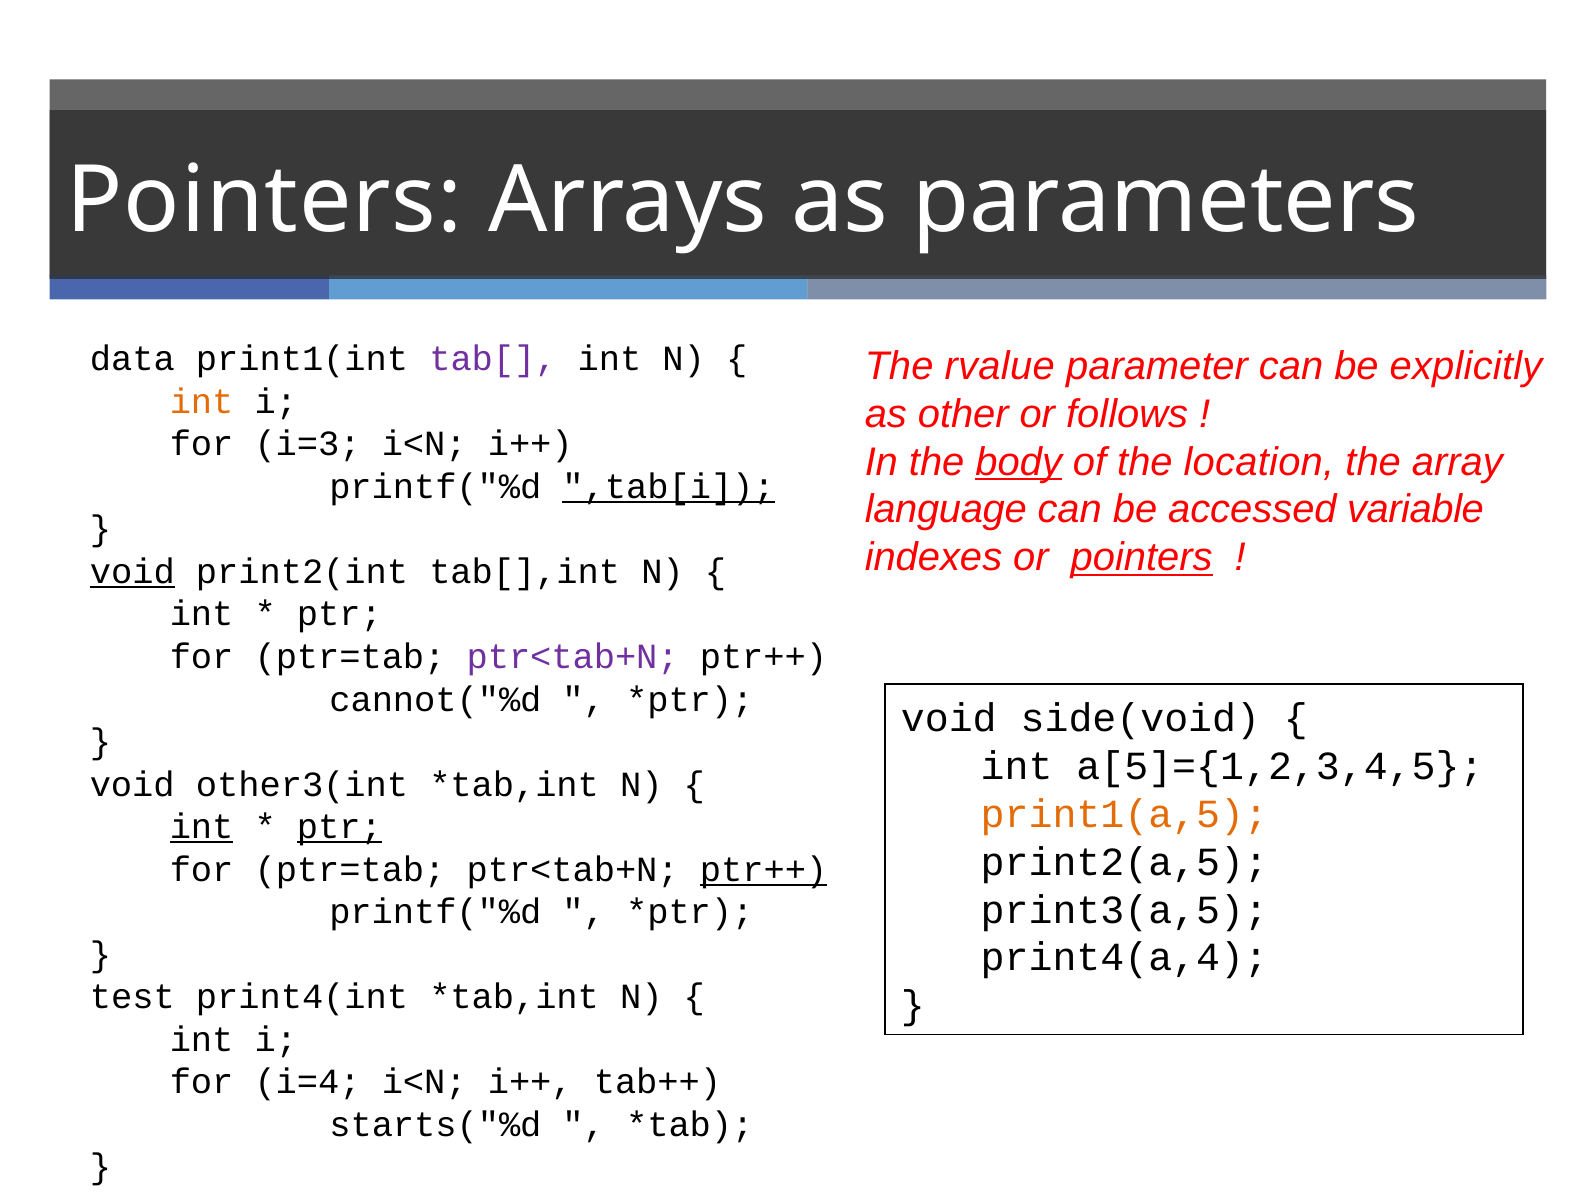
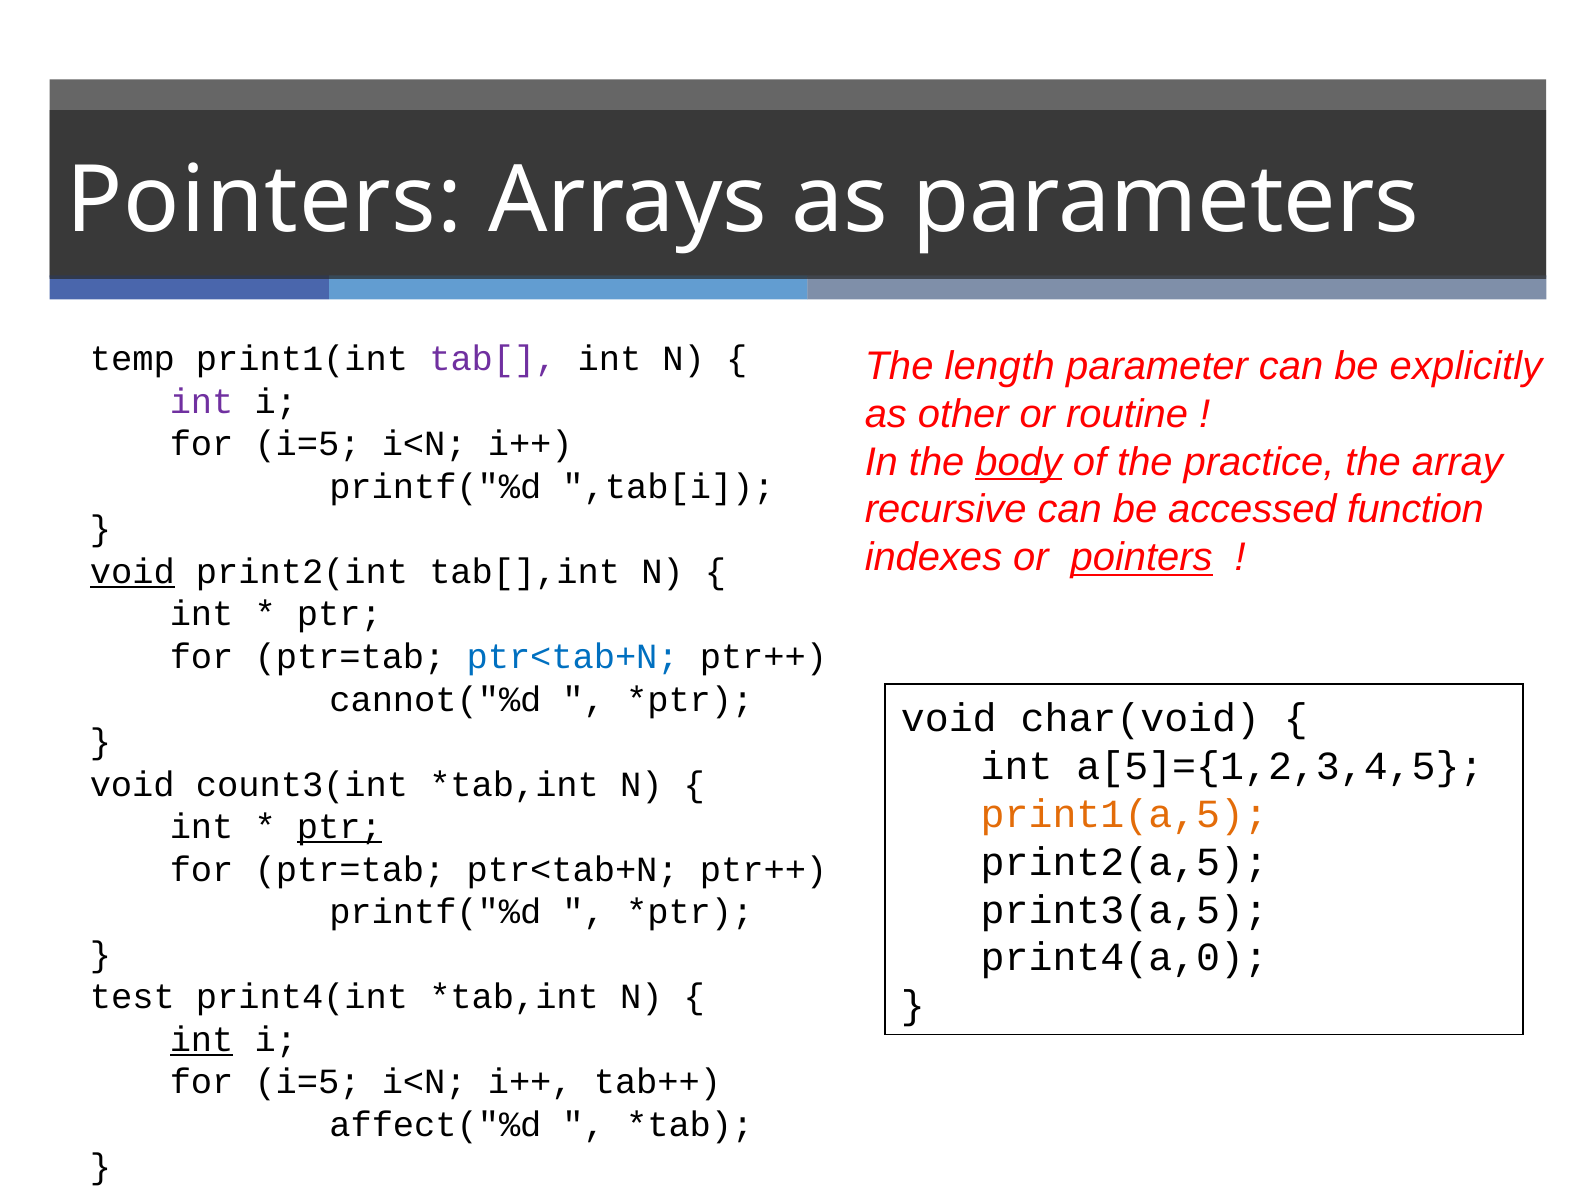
data: data -> temp (132, 359)
rvalue: rvalue -> length (1000, 366)
int colour: orange -> purple (202, 402)
follows: follows -> routine (1127, 414)
i=3: i=3 -> i=5 (308, 444)
location: location -> practice (1259, 462)
,tab[i underline: present -> none (669, 487)
language: language -> recursive (946, 510)
variable: variable -> function (1415, 510)
ptr<tab+N colour: purple -> blue (573, 657)
side(void: side(void -> char(void (1140, 718)
other3(int: other3(int -> count3(int (302, 784)
int underline: present -> none (202, 827)
ptr++ underline: present -> none (764, 869)
print4(a,4: print4(a,4 -> print4(a,0 (1124, 958)
int underline: none -> present (202, 1040)
i=4: i=4 -> i=5 (308, 1082)
starts("%d: starts("%d -> affect("%d (435, 1125)
